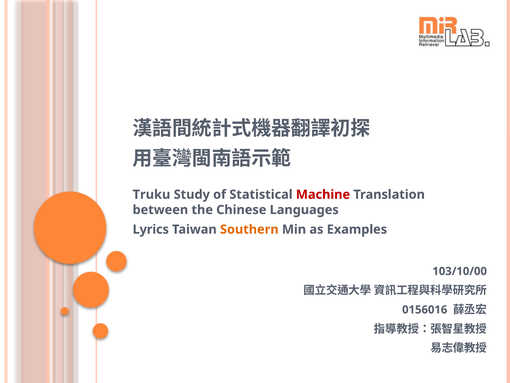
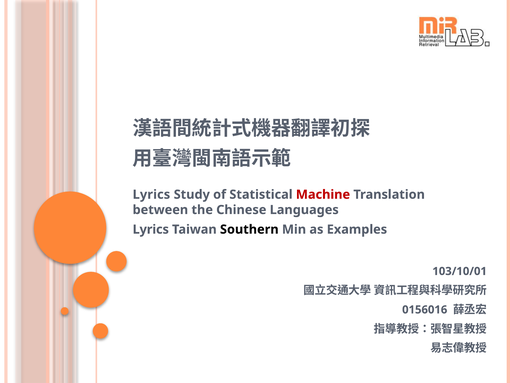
Truku: Truku -> Lyrics (151, 194)
Southern colour: orange -> black (249, 229)
103/10/00: 103/10/00 -> 103/10/01 (460, 271)
